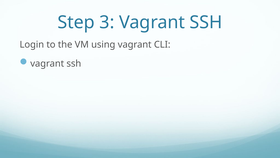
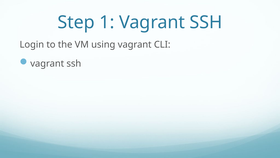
3: 3 -> 1 (107, 22)
